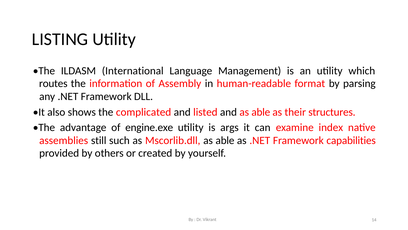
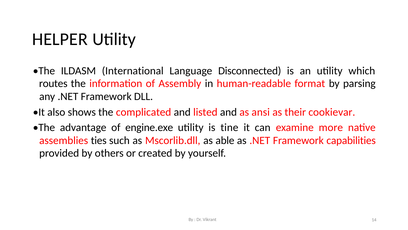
LISTING: LISTING -> HELPER (60, 39)
Management: Management -> Disconnected (250, 71)
and as able: able -> ansi (261, 112)
structures: structures -> cookievar (332, 112)
args: args -> tine (229, 128)
index: index -> more (331, 128)
still: still -> ties (99, 140)
